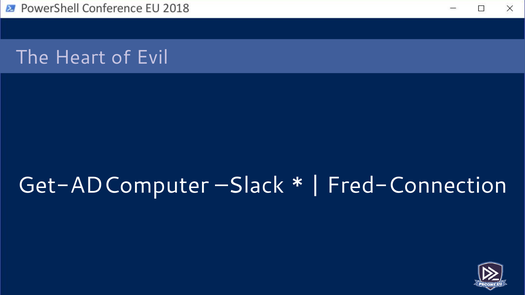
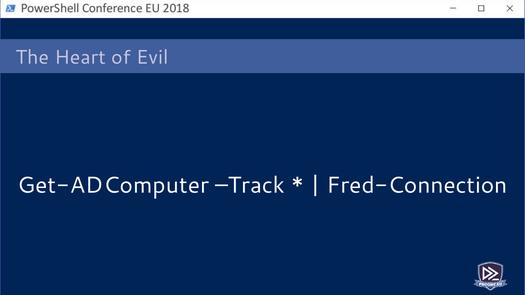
Slack: Slack -> Track (250, 185)
